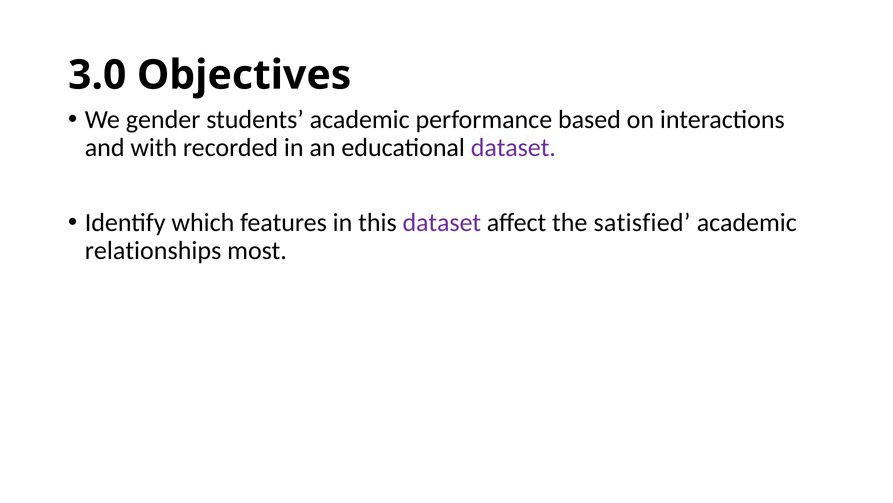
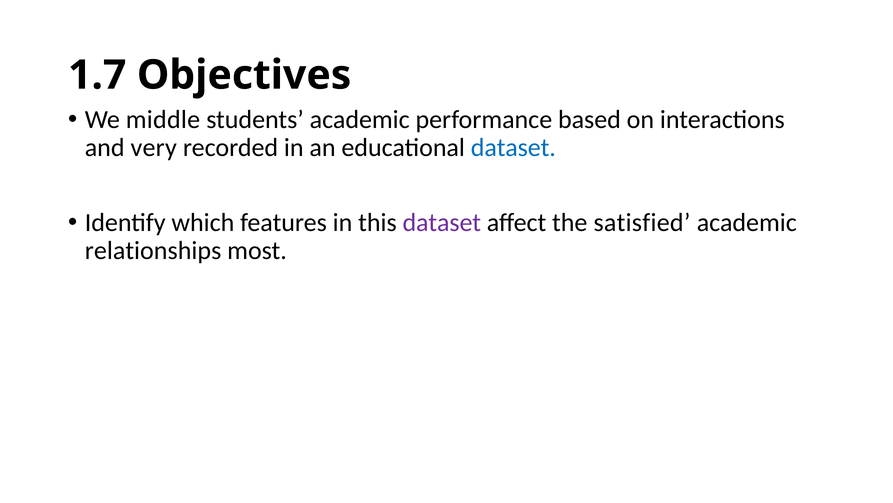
3.0: 3.0 -> 1.7 (97, 75)
gender: gender -> middle (163, 119)
with: with -> very (154, 147)
dataset colour: purple -> blue (513, 147)
